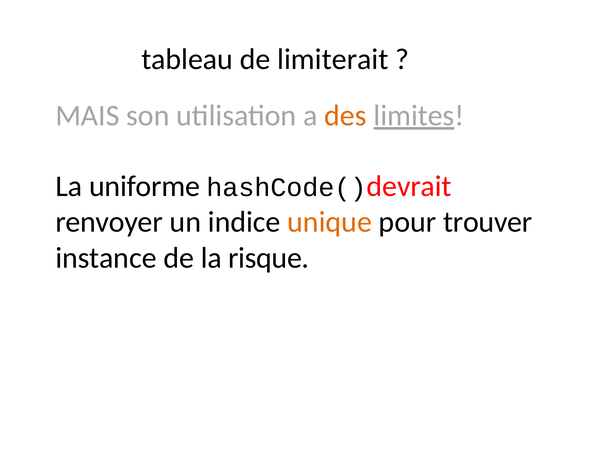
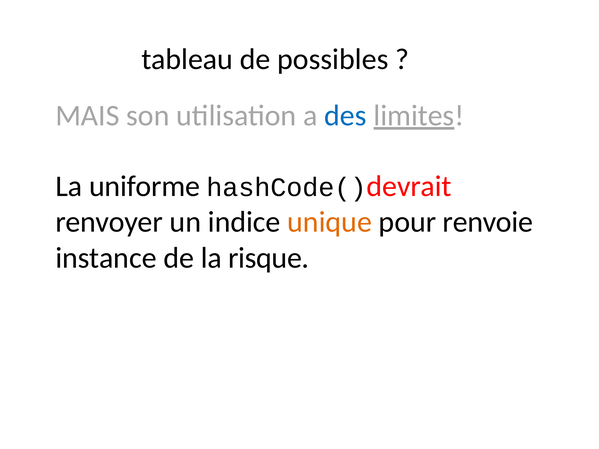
limiterait: limiterait -> possibles (333, 59)
des colour: orange -> blue (345, 116)
trouver: trouver -> renvoie (488, 222)
